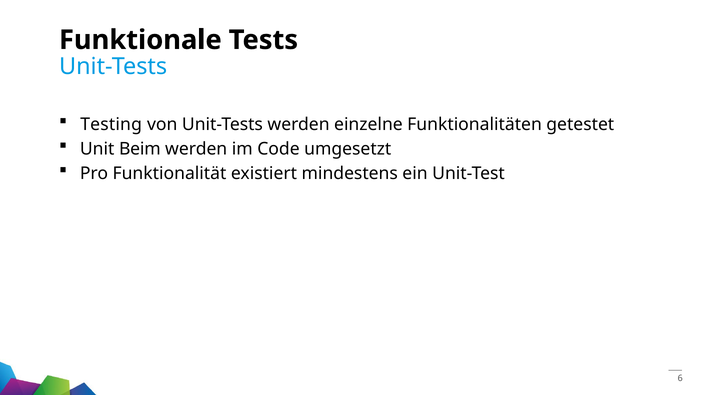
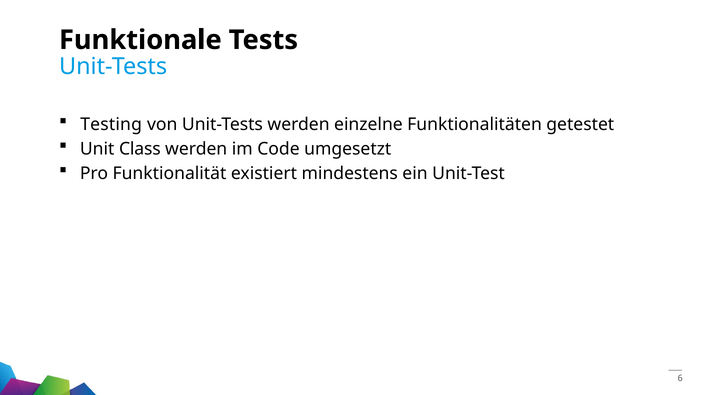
Beim: Beim -> Class (140, 149)
